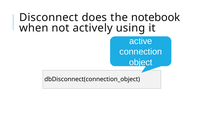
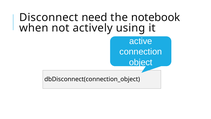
does: does -> need (94, 17)
